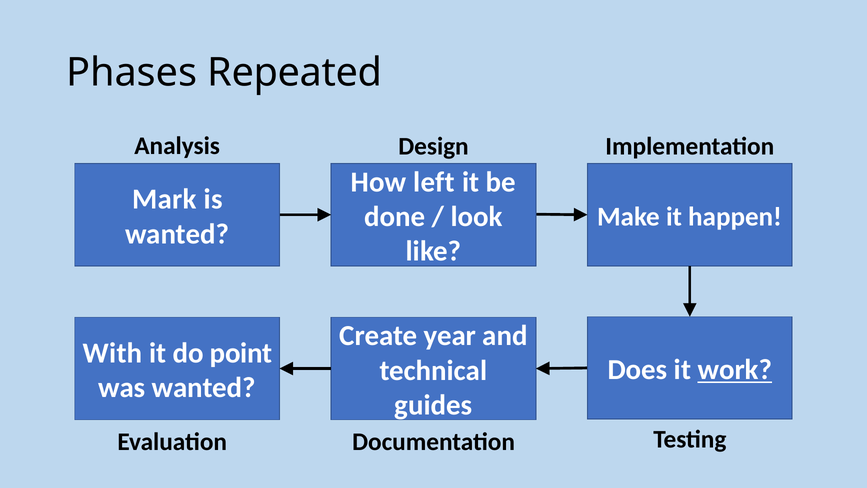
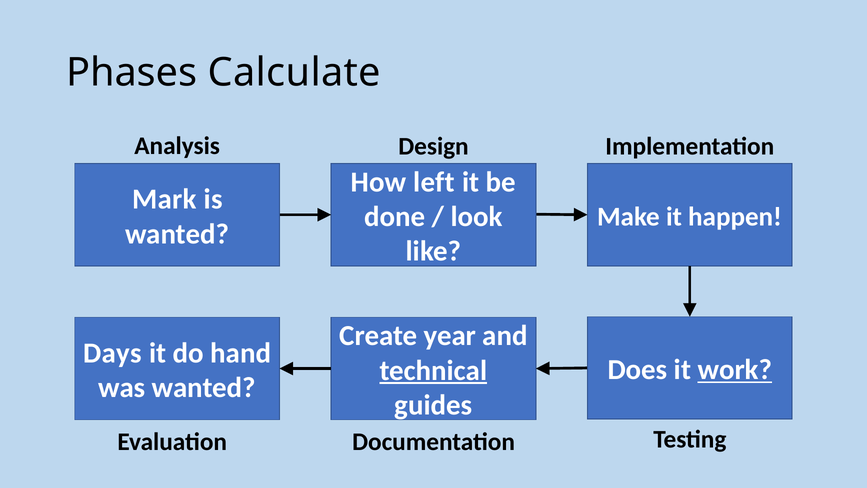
Repeated: Repeated -> Calculate (294, 73)
With: With -> Days (112, 353)
point: point -> hand (241, 353)
technical underline: none -> present (433, 370)
